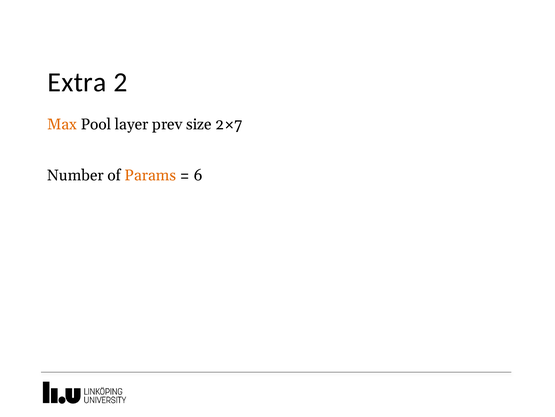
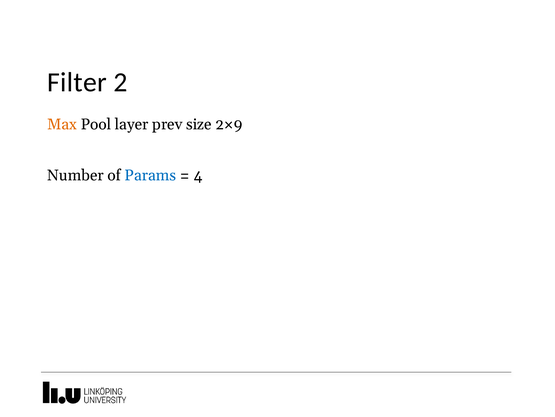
Extra: Extra -> Filter (77, 82)
2×7: 2×7 -> 2×9 (229, 124)
Params colour: orange -> blue (150, 175)
6: 6 -> 4 (198, 175)
